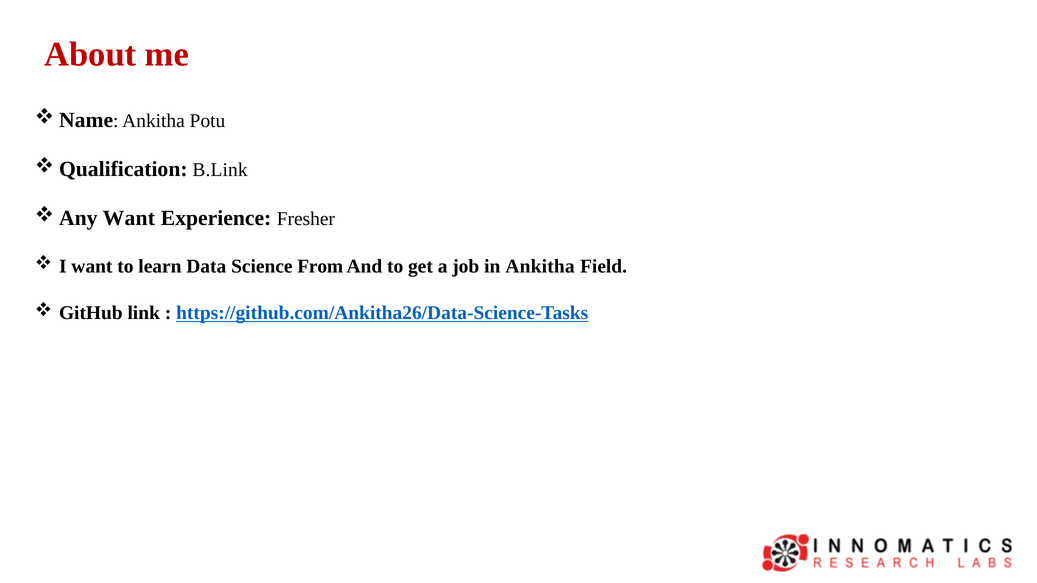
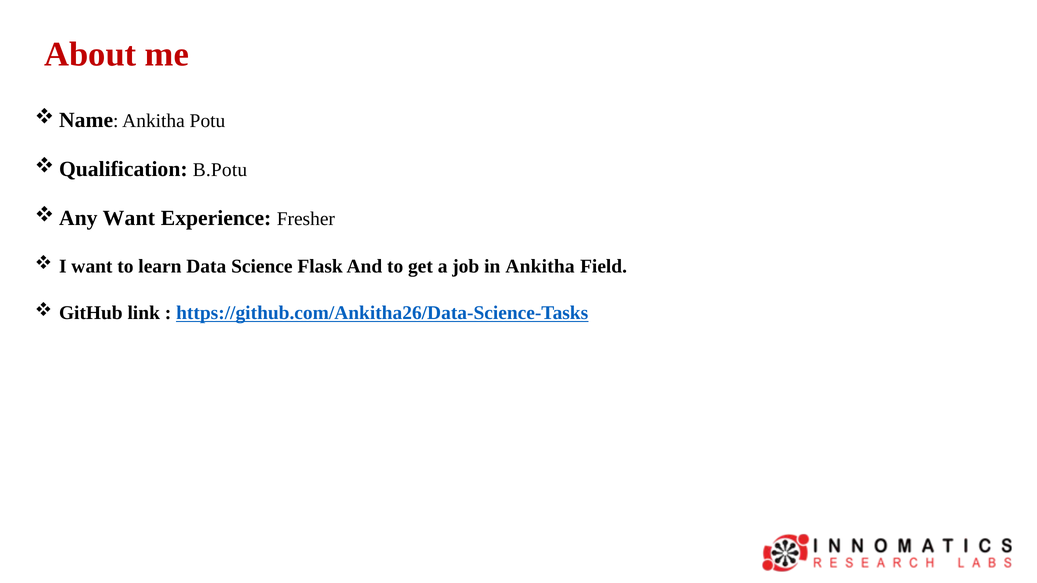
B.Link: B.Link -> B.Potu (220, 170)
From: From -> Flask (320, 266)
